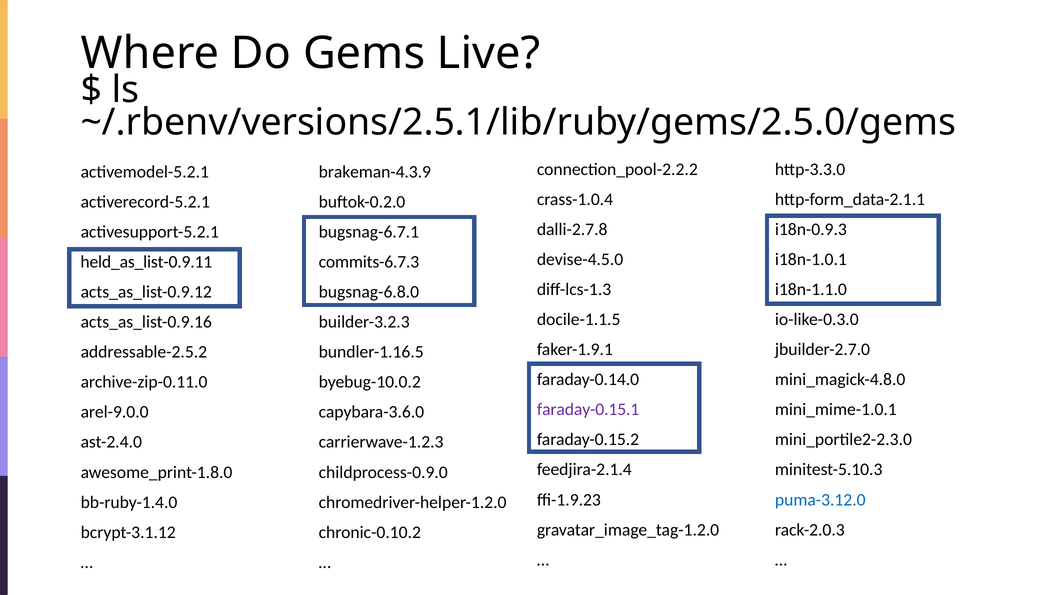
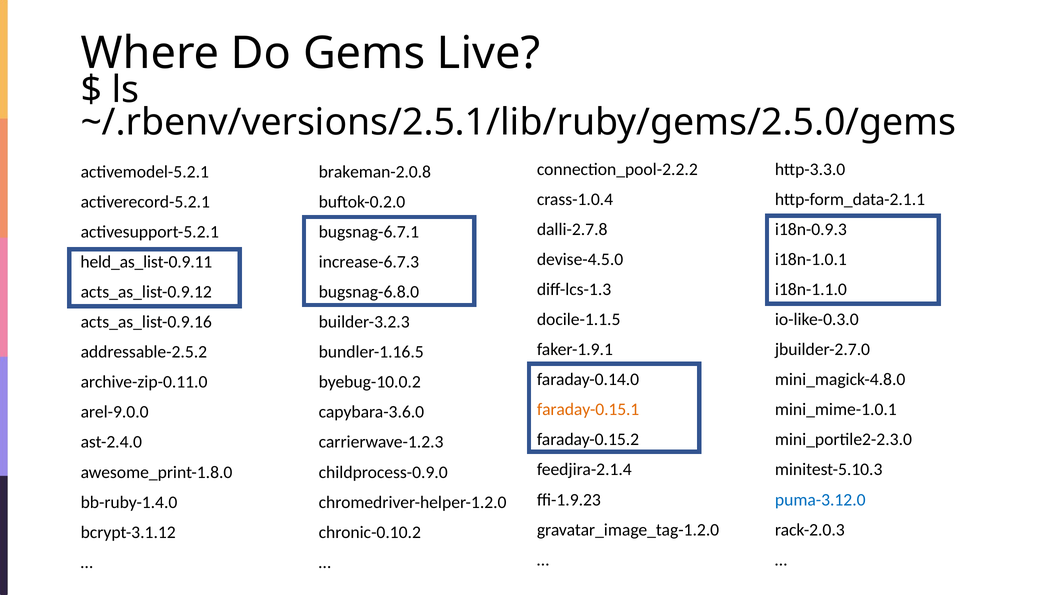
brakeman-4.3.9: brakeman-4.3.9 -> brakeman-2.0.8 (375, 172)
commits-6.7.3: commits-6.7.3 -> increase-6.7.3 (369, 262)
faraday-0.15.1 colour: purple -> orange (588, 410)
